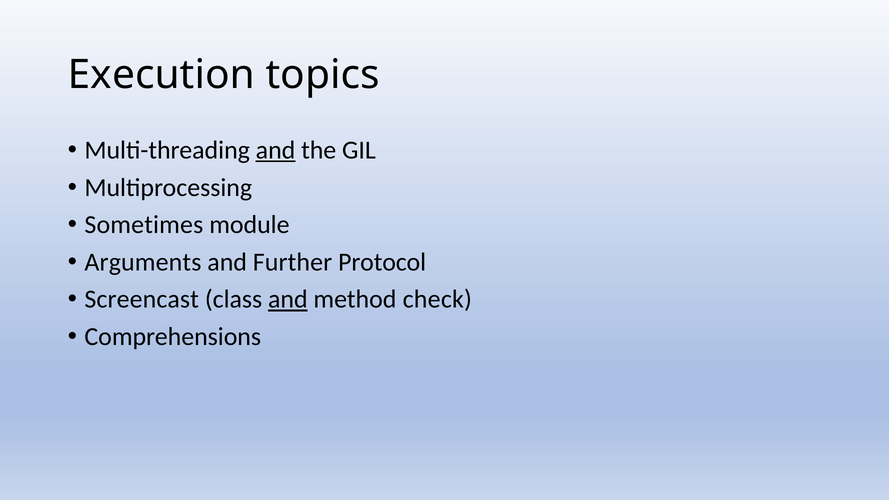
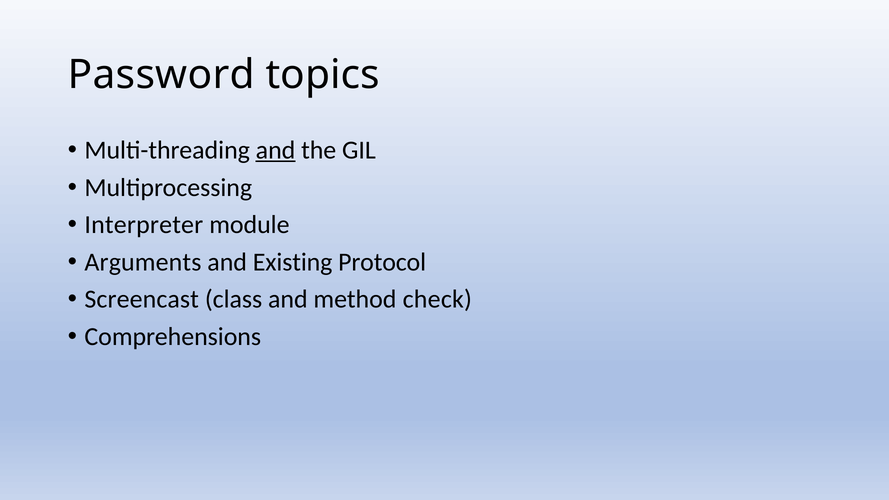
Execution: Execution -> Password (161, 75)
Sometimes: Sometimes -> Interpreter (144, 225)
Further: Further -> Existing (293, 262)
and underline: present -> none (288, 299)
